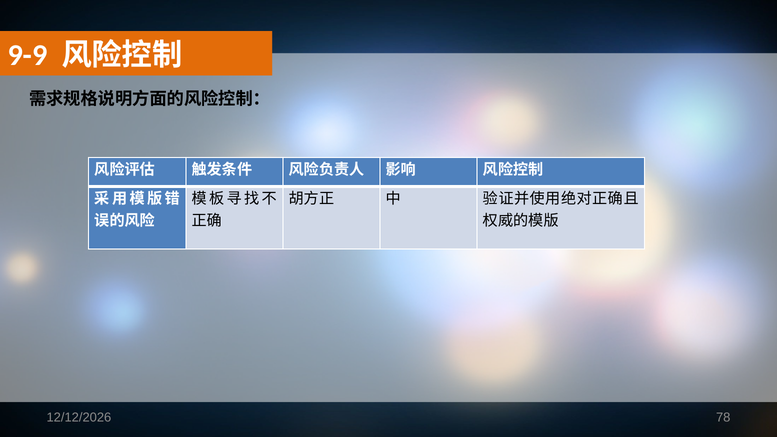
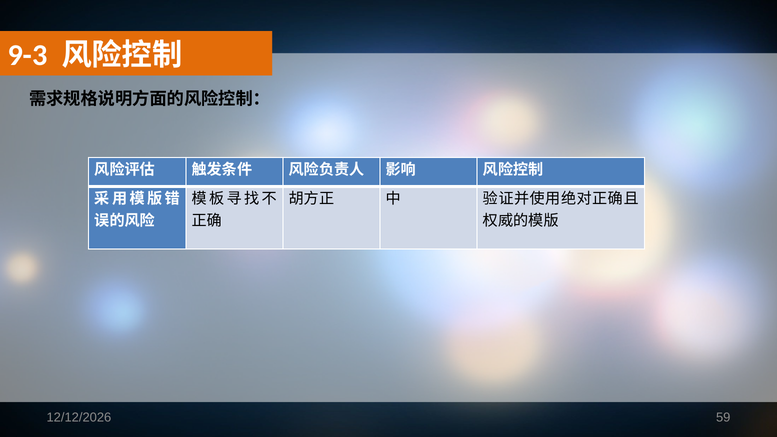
9-9: 9-9 -> 9-3 (28, 55)
78: 78 -> 59 (723, 418)
